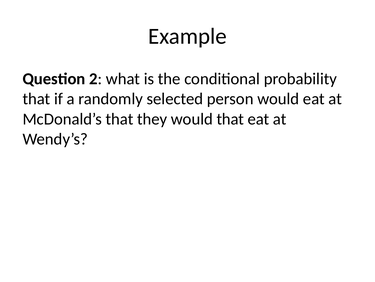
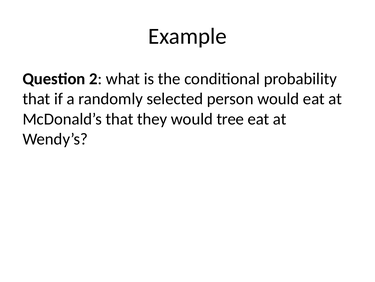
would that: that -> tree (230, 119)
